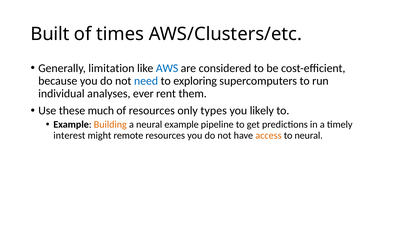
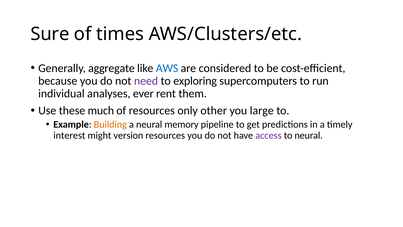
Built: Built -> Sure (50, 34)
limitation: limitation -> aggregate (111, 68)
need colour: blue -> purple (146, 81)
types: types -> other (214, 110)
likely: likely -> large (262, 110)
neural example: example -> memory (182, 124)
remote: remote -> version (128, 135)
access colour: orange -> purple (268, 135)
